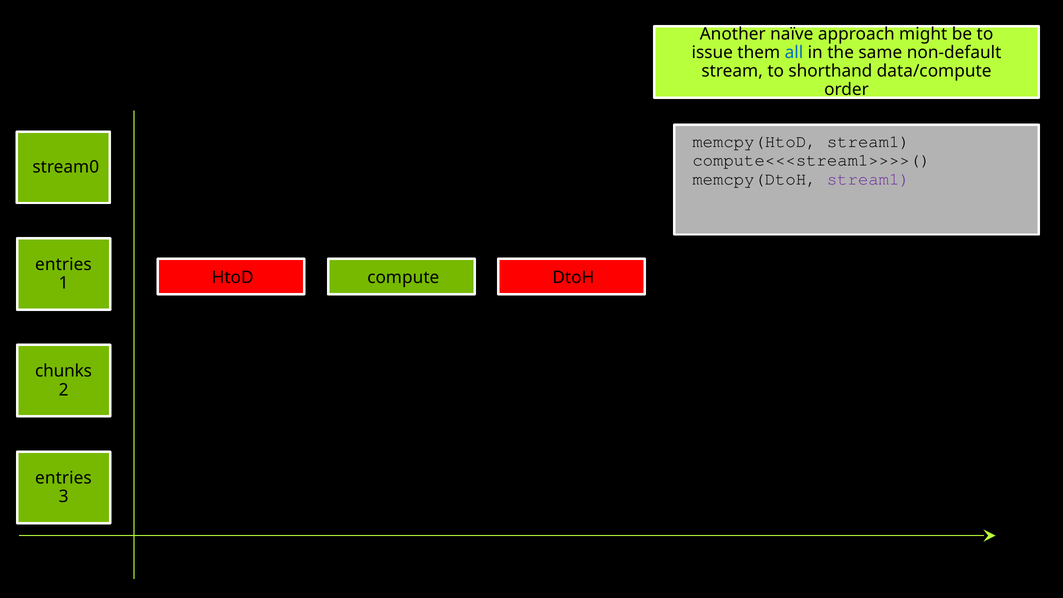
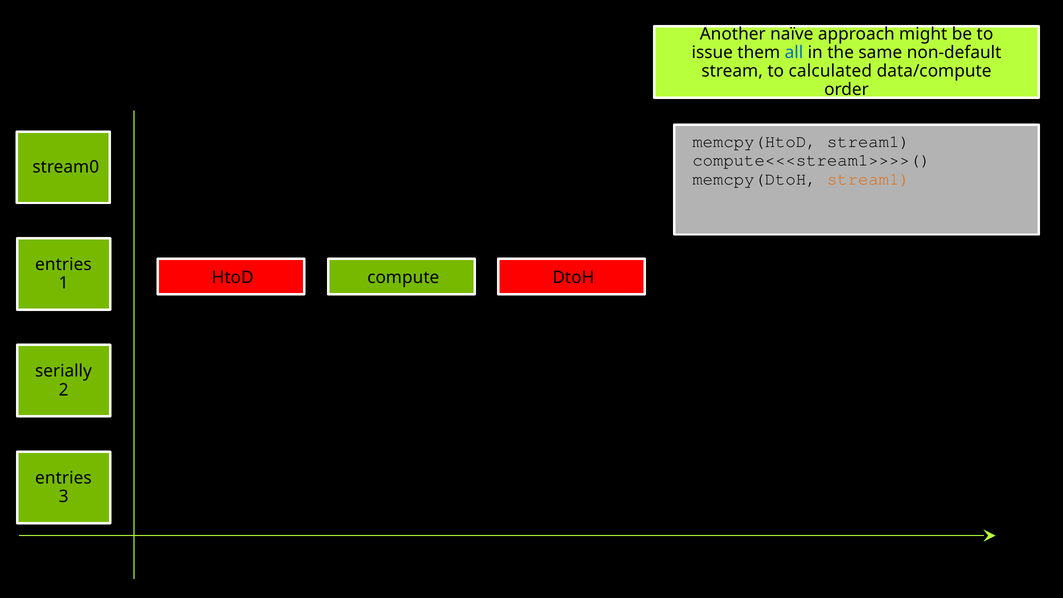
shorthand: shorthand -> calculated (830, 71)
stream1 colour: purple -> orange (868, 179)
chunks: chunks -> serially (63, 371)
